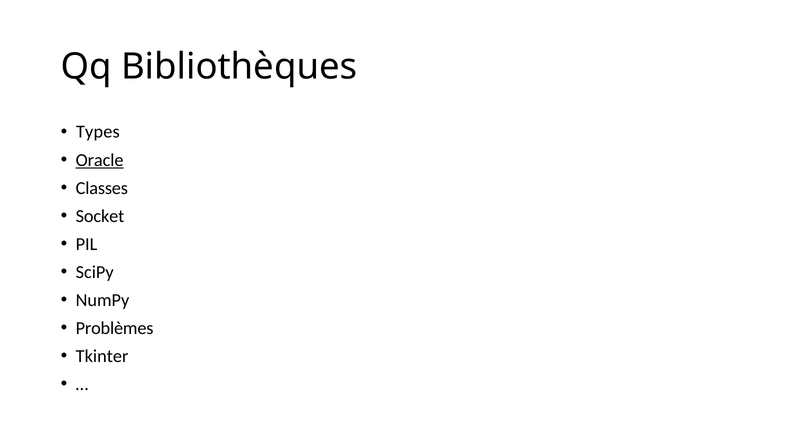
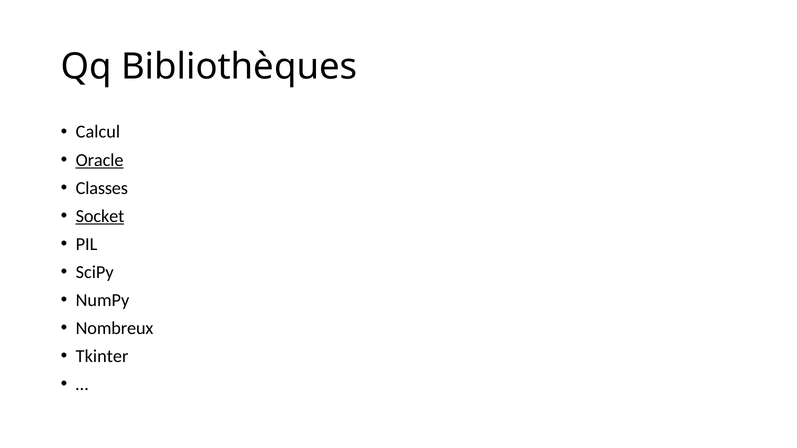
Types: Types -> Calcul (98, 132)
Socket underline: none -> present (100, 216)
Problèmes: Problèmes -> Nombreux (115, 328)
